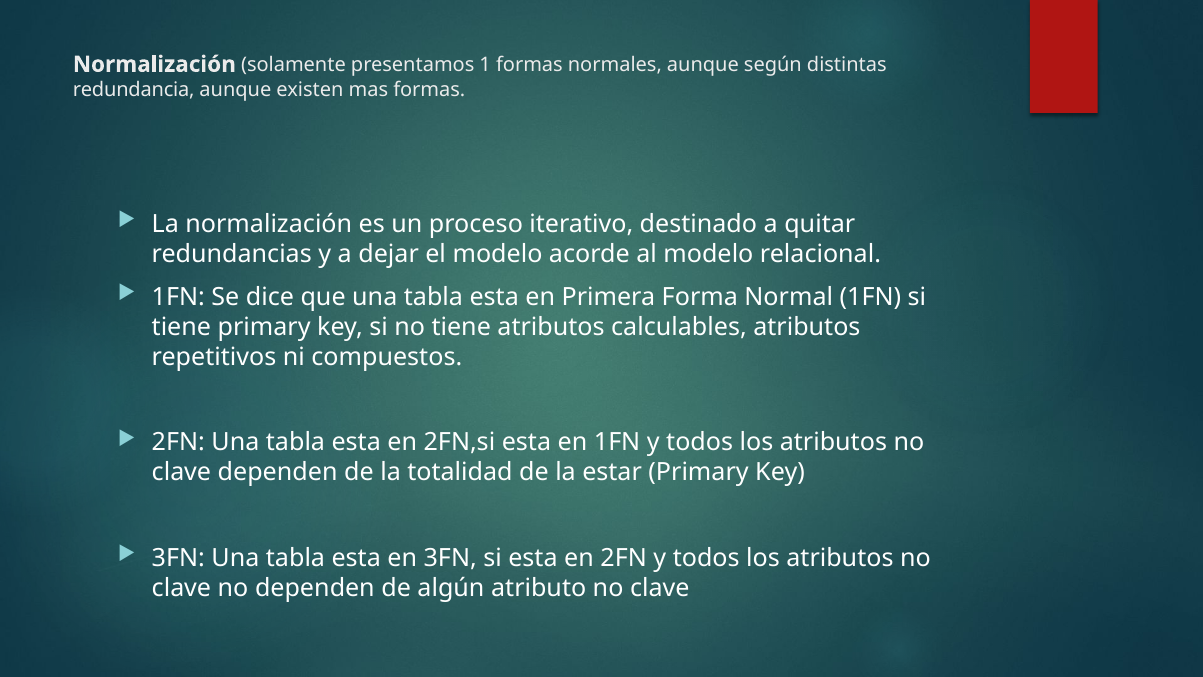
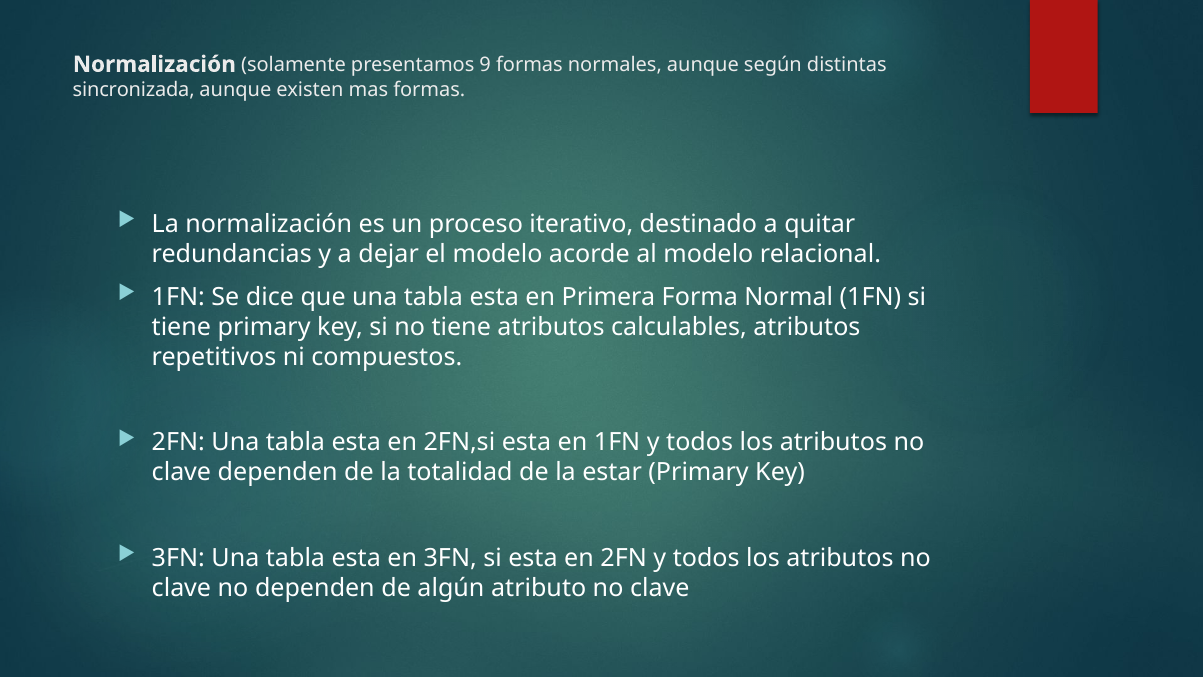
1: 1 -> 9 (485, 65)
redundancia: redundancia -> sincronizada (134, 90)
